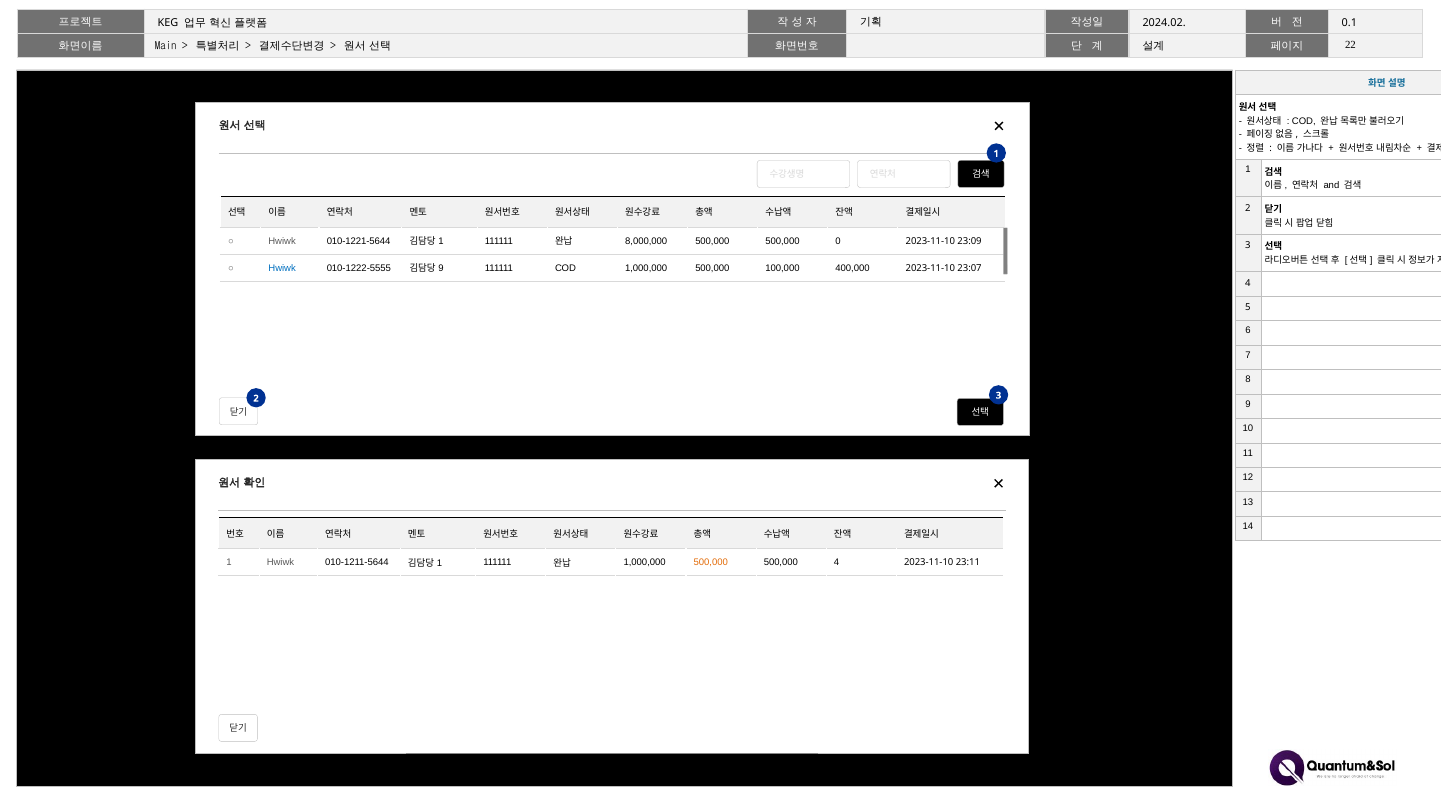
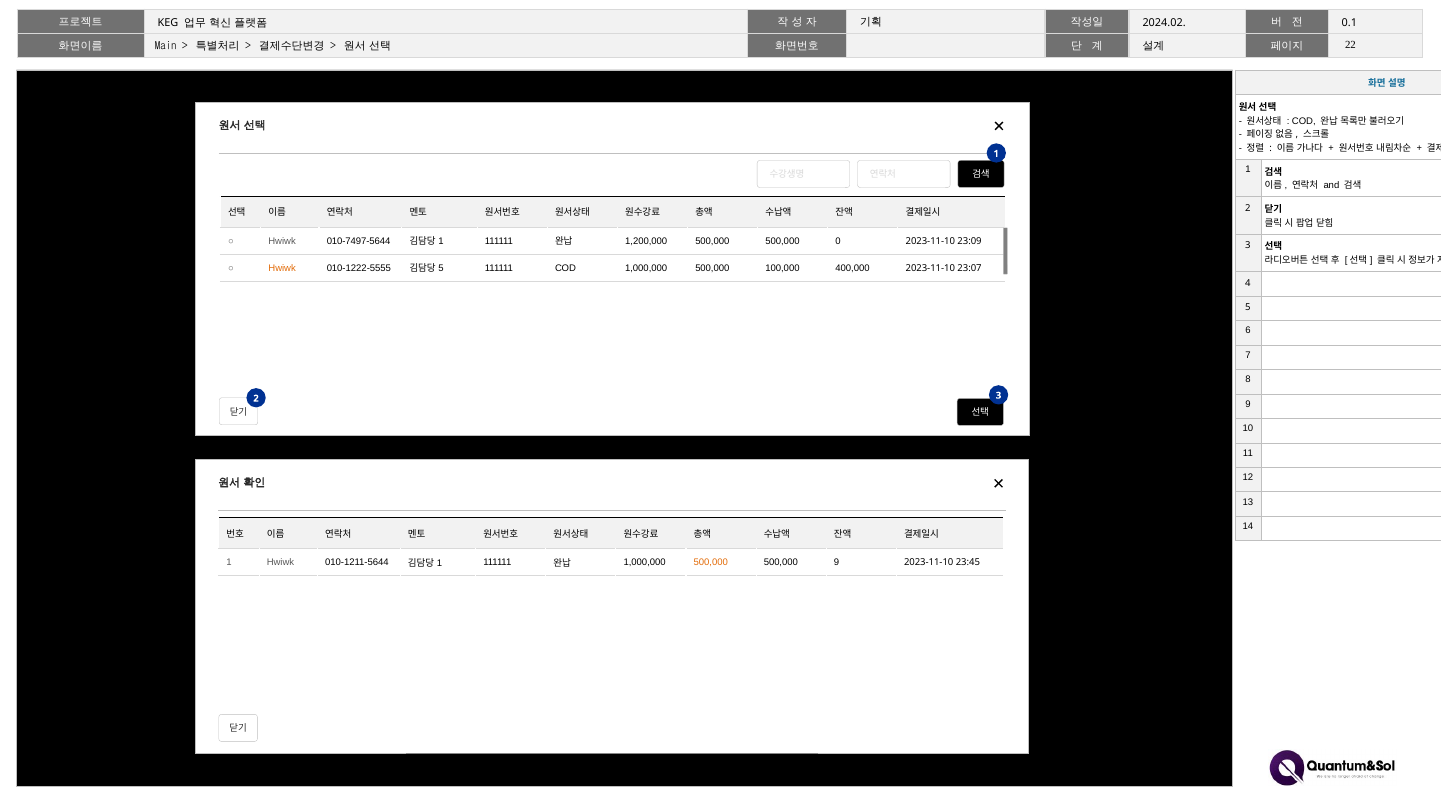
010-1221-5644: 010-1221-5644 -> 010-7497-5644 (359, 241)
8,000,000: 8,000,000 -> 1,200,000 (646, 241)
Hwiwk colour: blue -> orange (282, 268)
9: 9 -> 5 (441, 269)
500,000 4: 4 -> 9 (837, 562)
23:11: 23:11 -> 23:45 (968, 562)
